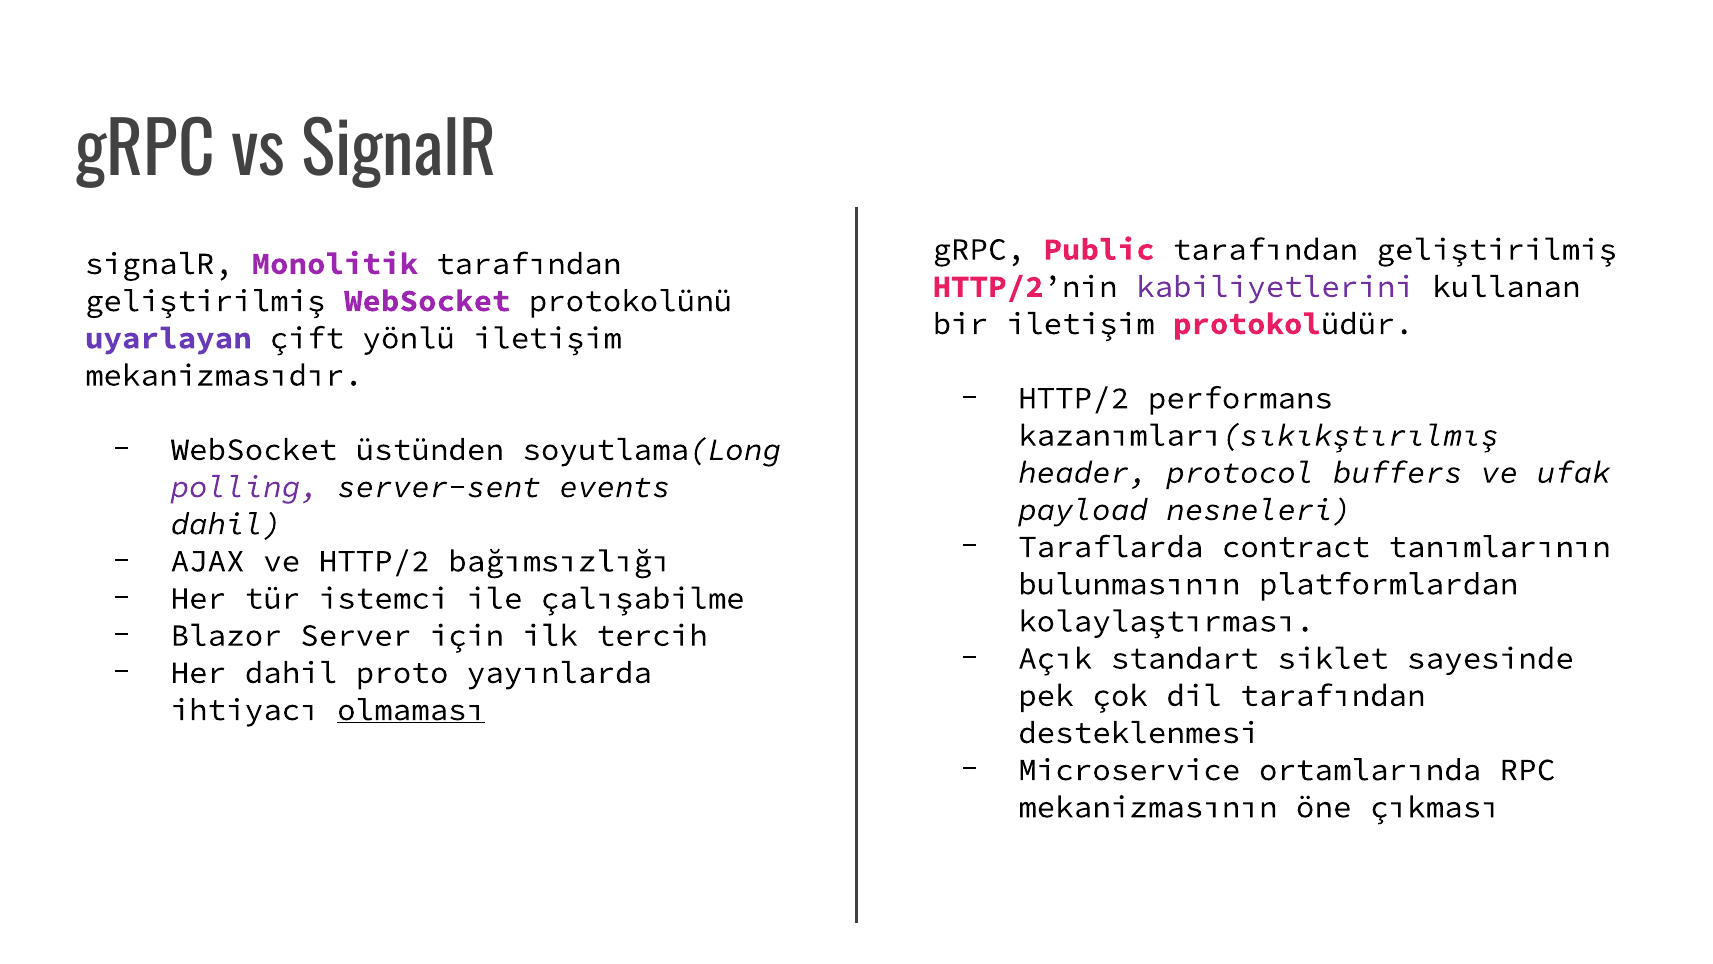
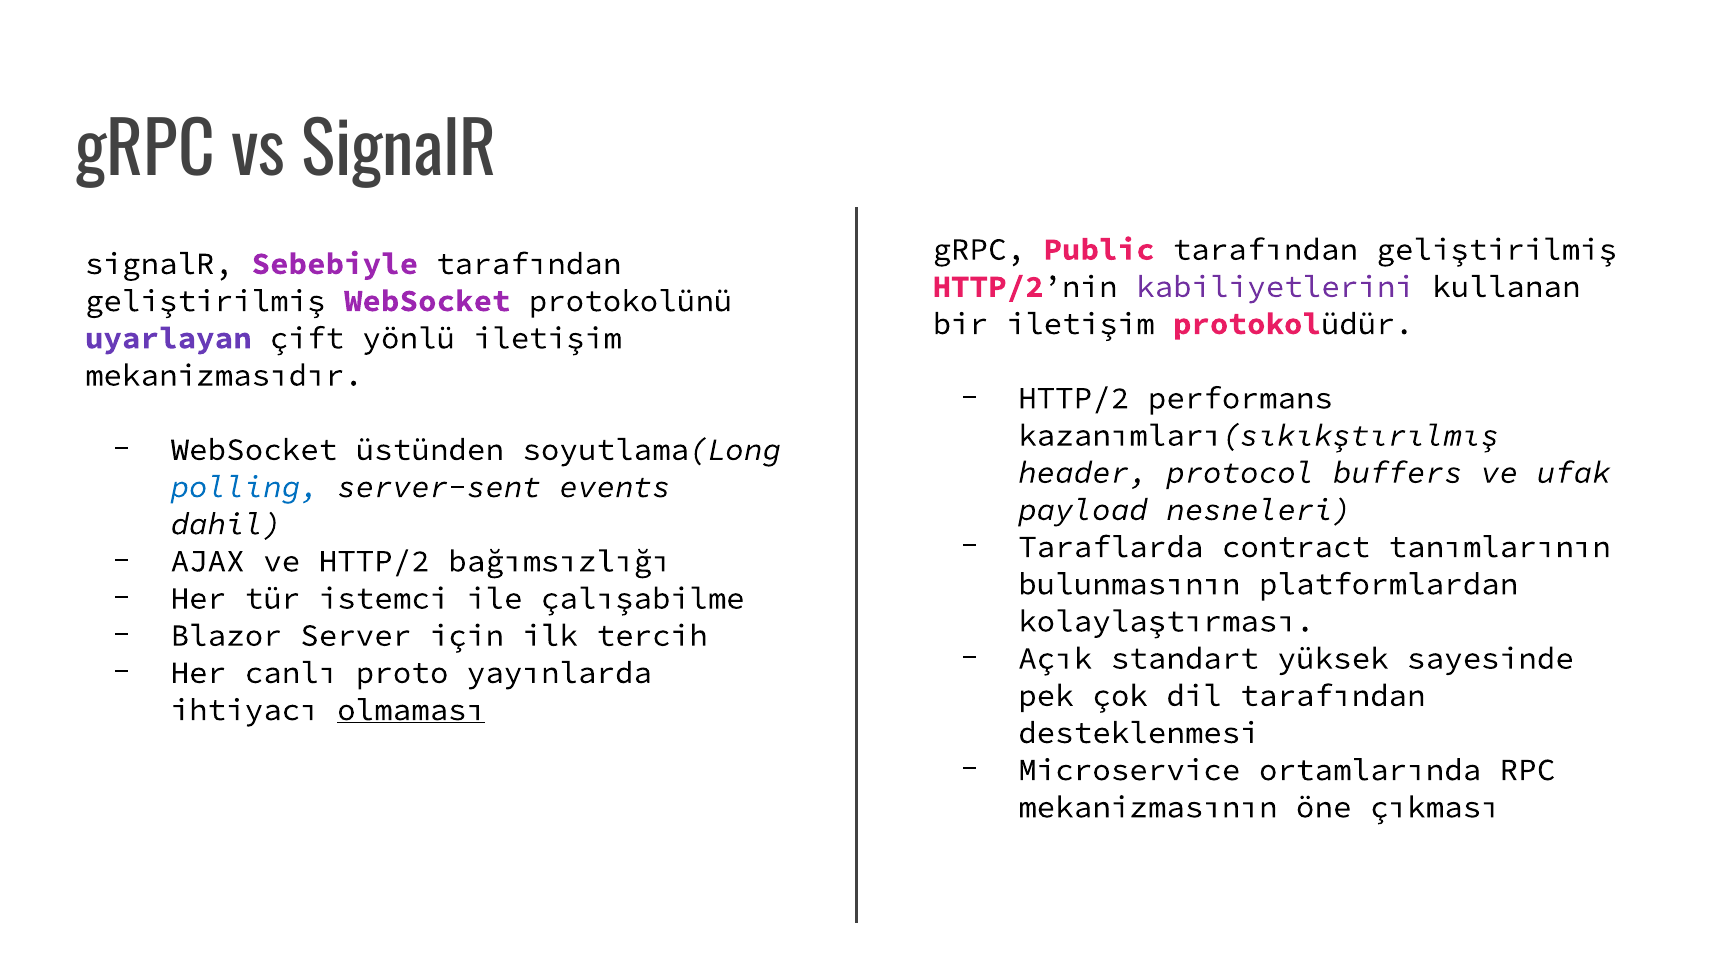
Monolitik: Monolitik -> Sebebiyle (335, 264)
polling colour: purple -> blue (245, 487)
siklet: siklet -> yüksek (1333, 658)
Her dahil: dahil -> canlı (291, 672)
